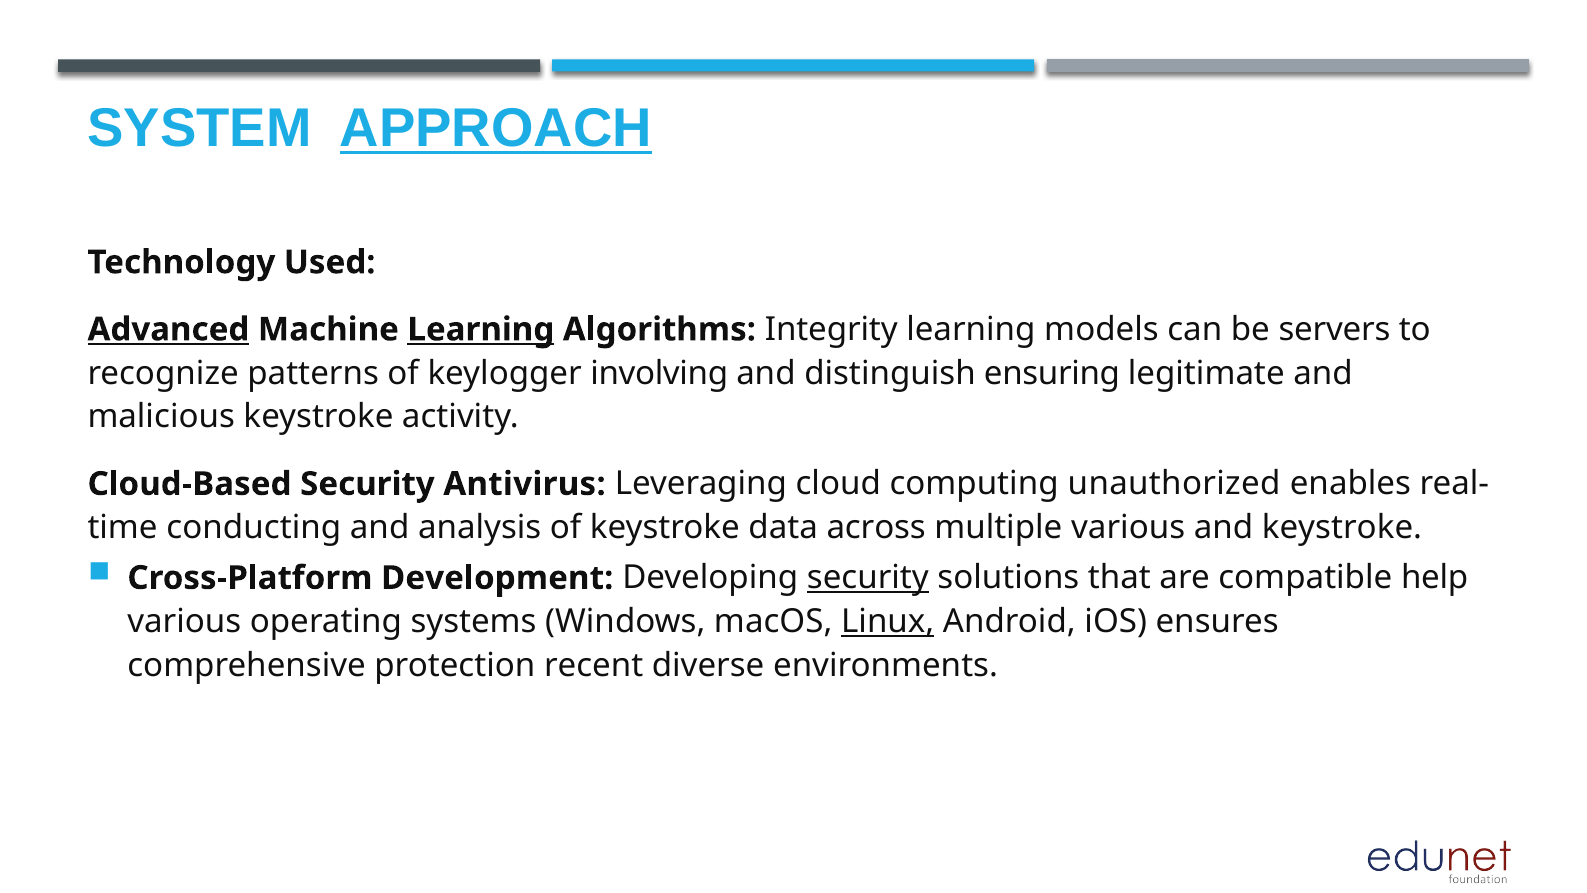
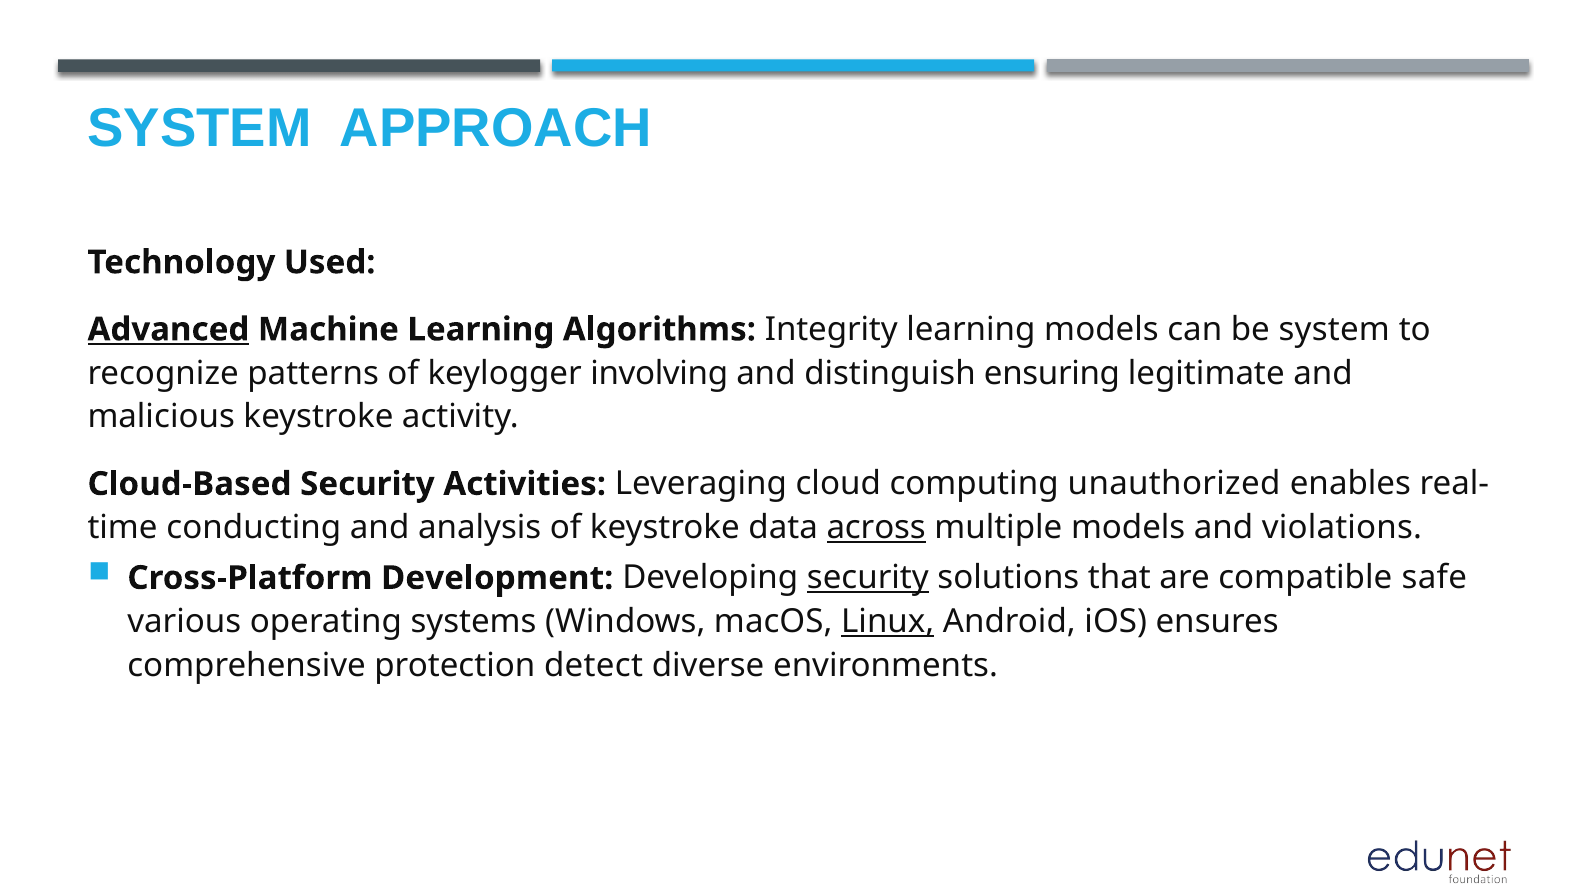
APPROACH underline: present -> none (496, 129)
Learning underline: present -> none (481, 329)
be servers: servers -> system (1334, 329)
Antivirus: Antivirus -> Activities (525, 484)
across underline: none -> present (876, 528)
multiple various: various -> models (1128, 528)
and keystroke: keystroke -> violations (1342, 528)
help: help -> safe (1434, 578)
recent: recent -> detect (594, 665)
